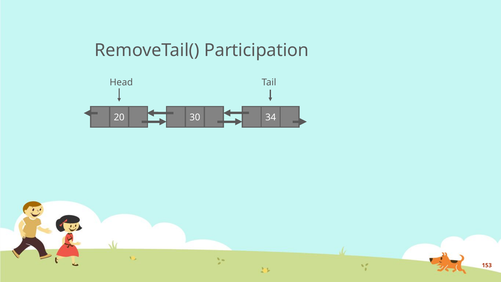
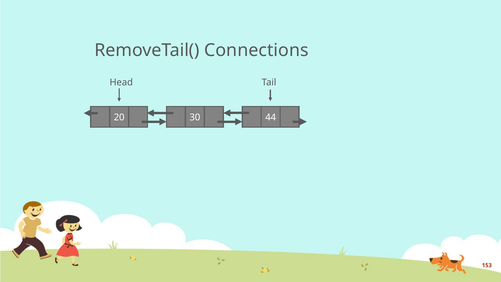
Participation: Participation -> Connections (256, 50)
34: 34 -> 44 (271, 117)
